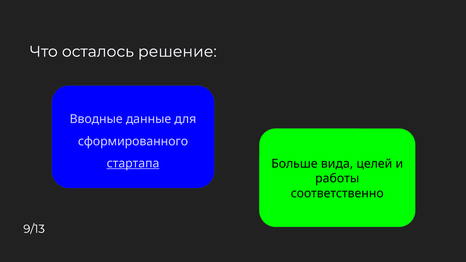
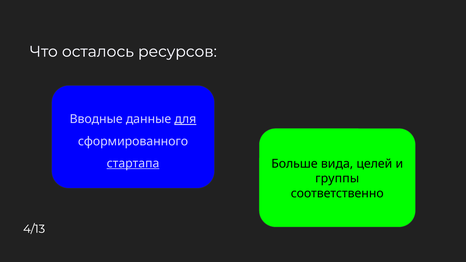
решение: решение -> ресурсов (177, 52)
для underline: none -> present (185, 119)
работы: работы -> группы (337, 179)
9/13: 9/13 -> 4/13 (34, 229)
